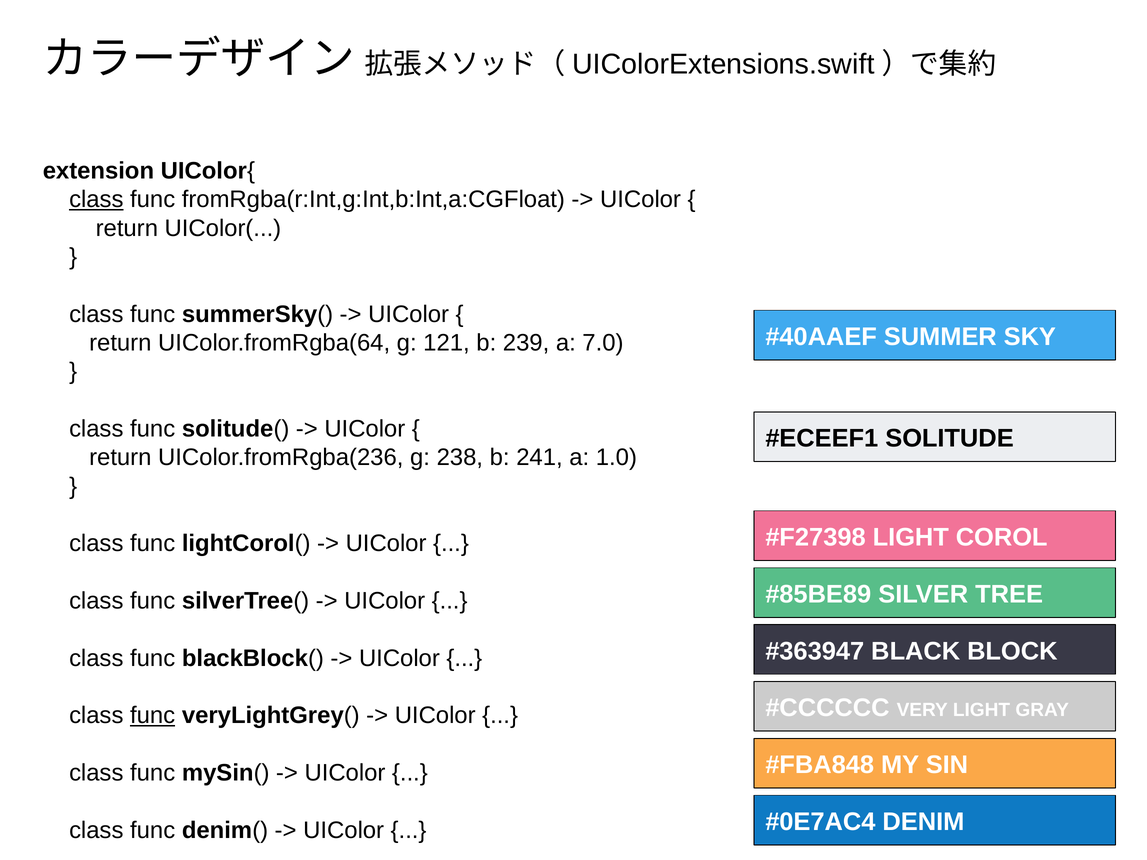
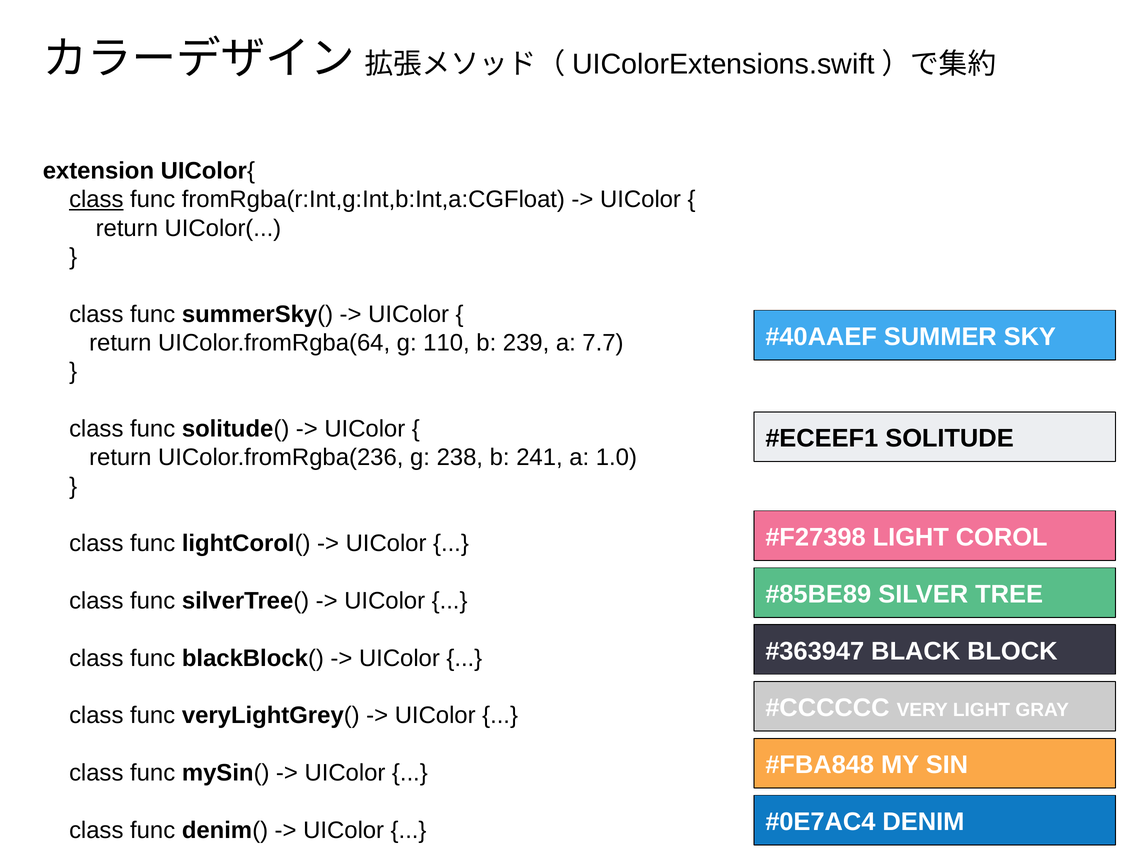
121: 121 -> 110 (446, 343)
7.0: 7.0 -> 7.7 (603, 343)
func underline: present -> none (153, 716)
